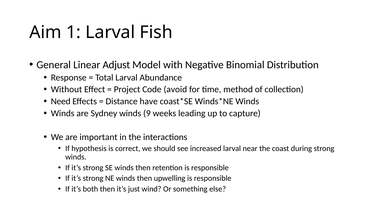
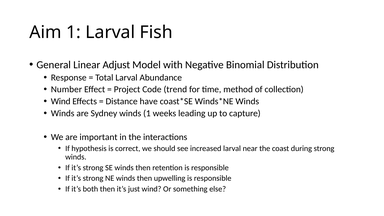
Without: Without -> Number (66, 89)
avoid: avoid -> trend (175, 89)
Need: Need -> Wind (61, 101)
winds 9: 9 -> 1 (147, 113)
